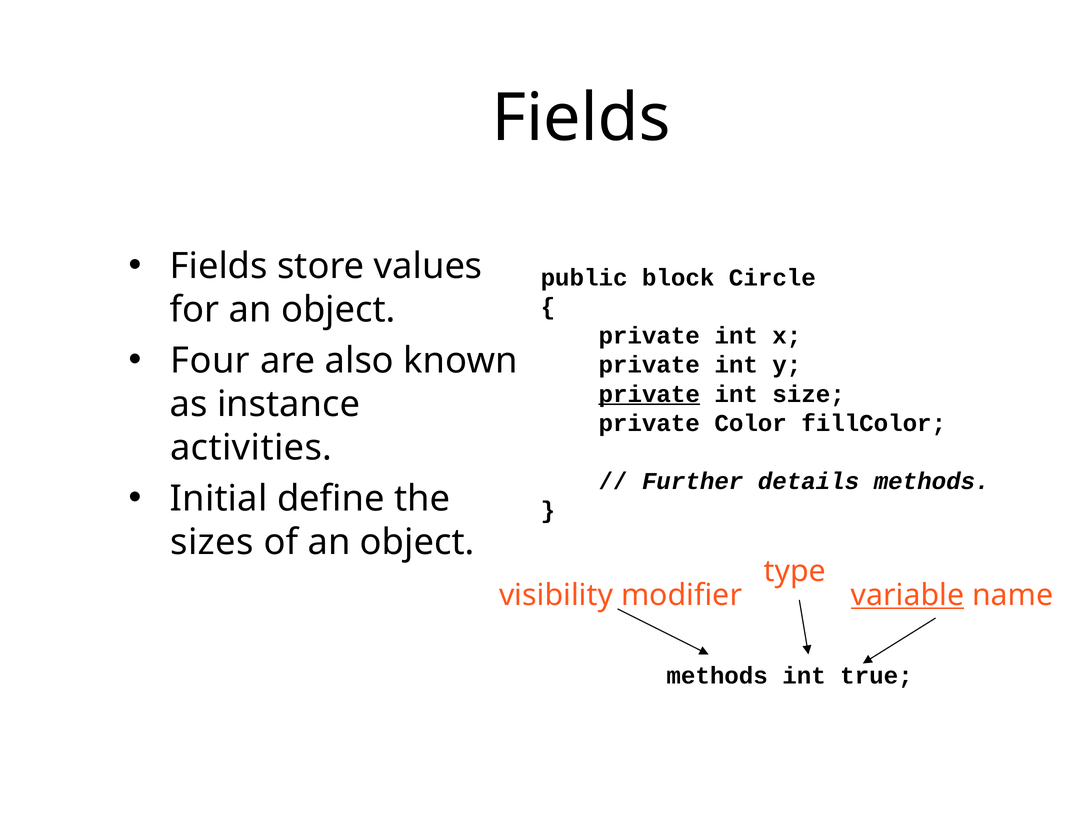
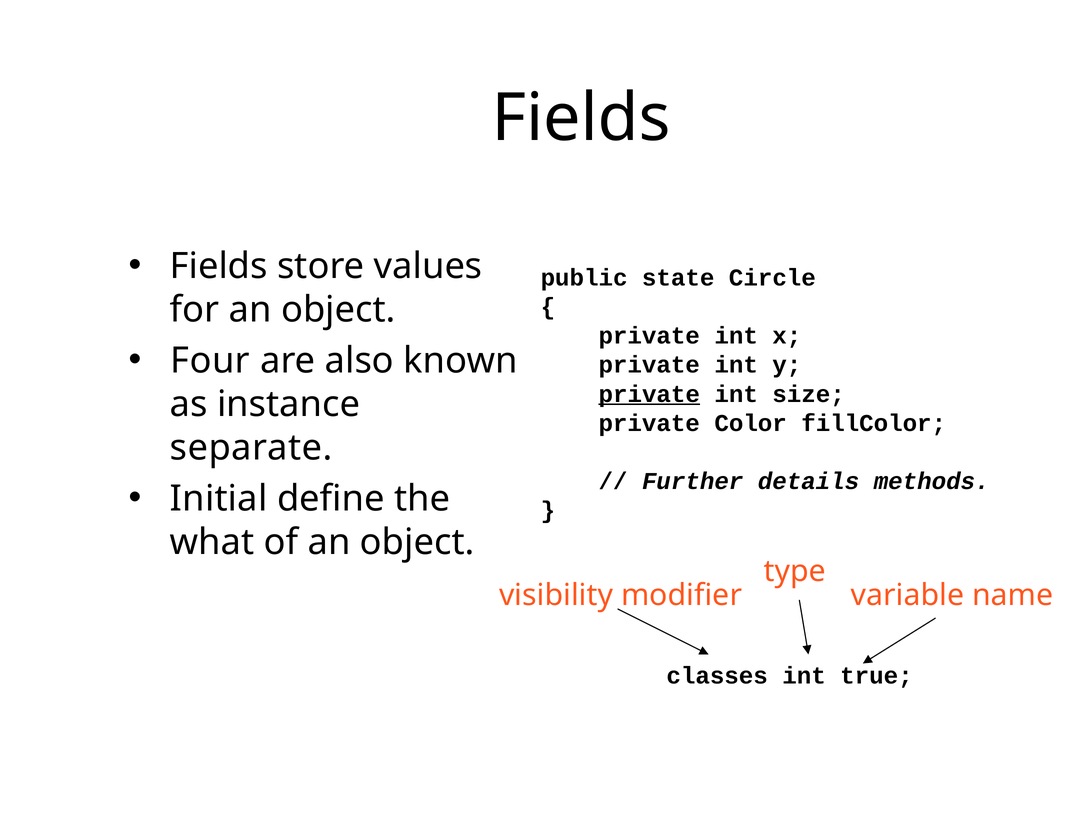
block: block -> state (678, 278)
activities: activities -> separate (251, 448)
sizes: sizes -> what (212, 542)
variable underline: present -> none (908, 595)
methods: methods -> classes (717, 676)
